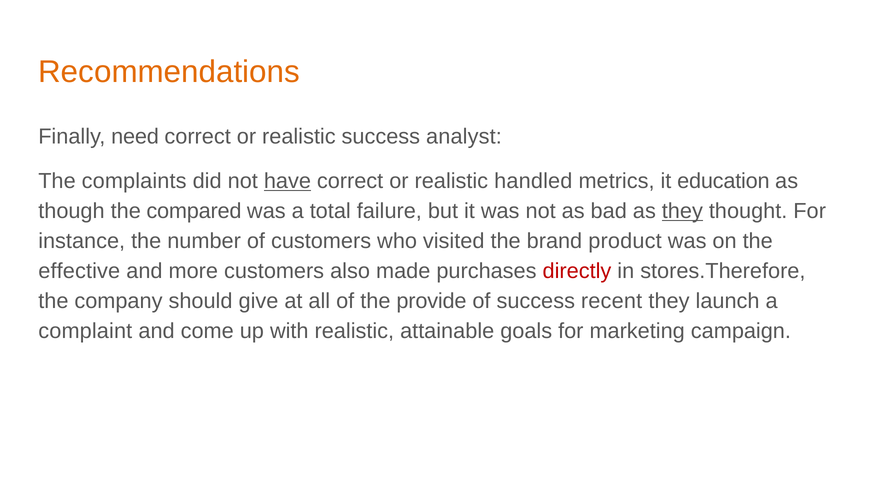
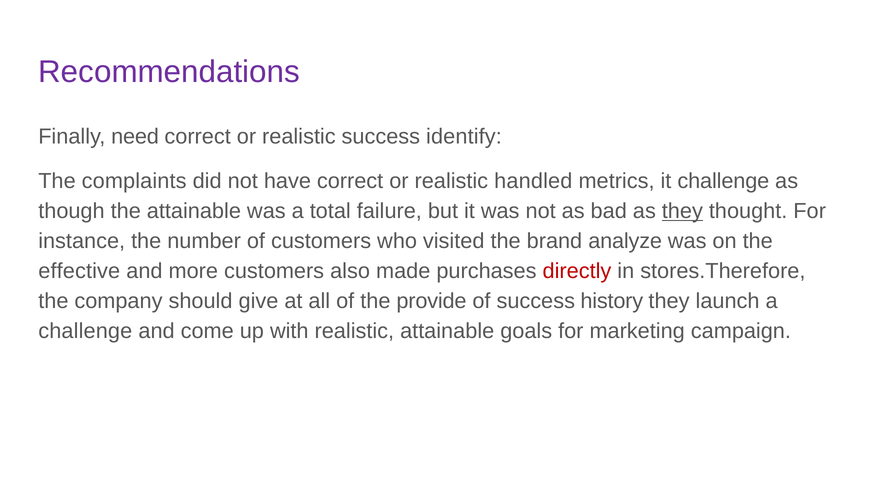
Recommendations colour: orange -> purple (169, 72)
analyst: analyst -> identify (464, 137)
have underline: present -> none (287, 181)
it education: education -> challenge (723, 181)
the compared: compared -> attainable (194, 211)
product: product -> analyze (625, 241)
recent: recent -> history (612, 301)
complaint: complaint -> challenge (85, 331)
